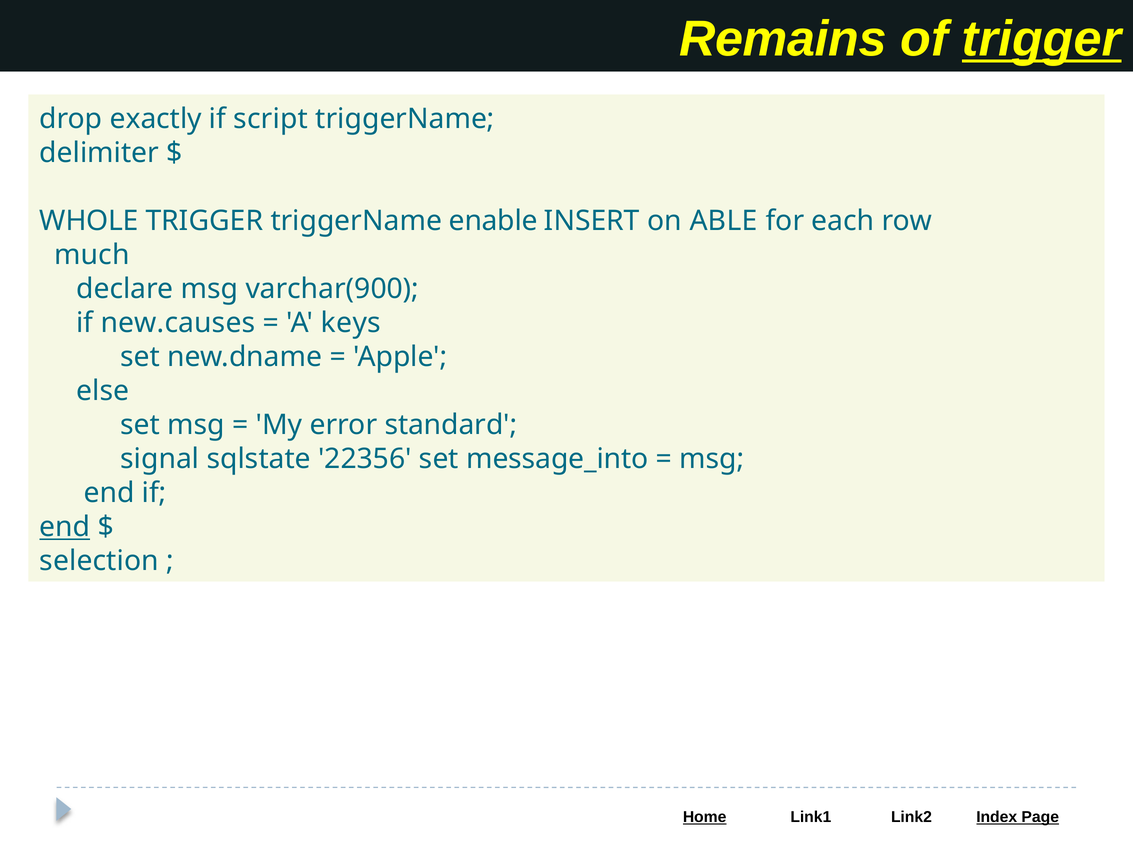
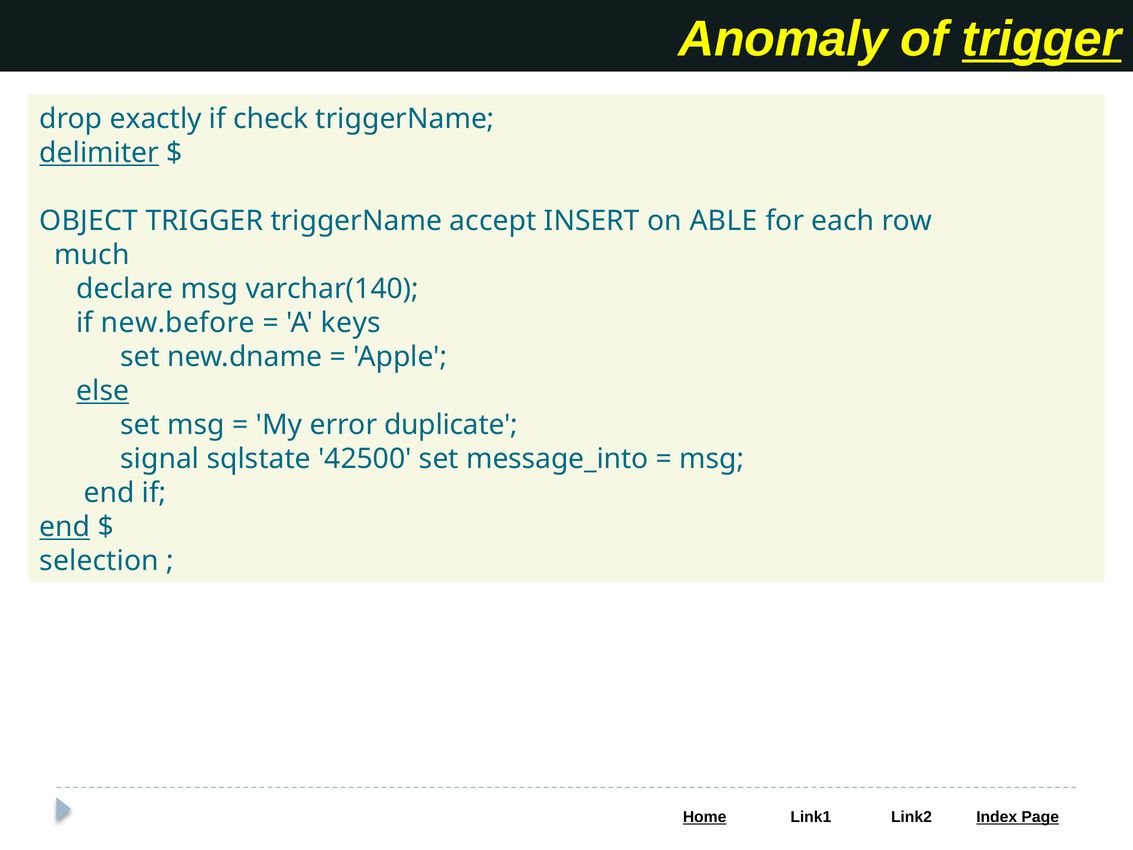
Remains: Remains -> Anomaly (783, 39)
script: script -> check (271, 119)
delimiter underline: none -> present (99, 153)
WHOLE: WHOLE -> OBJECT (89, 221)
enable: enable -> accept (493, 221)
varchar(900: varchar(900 -> varchar(140 (332, 289)
new.causes: new.causes -> new.before (178, 323)
else underline: none -> present (103, 391)
standard: standard -> duplicate (451, 425)
22356: 22356 -> 42500 (365, 459)
